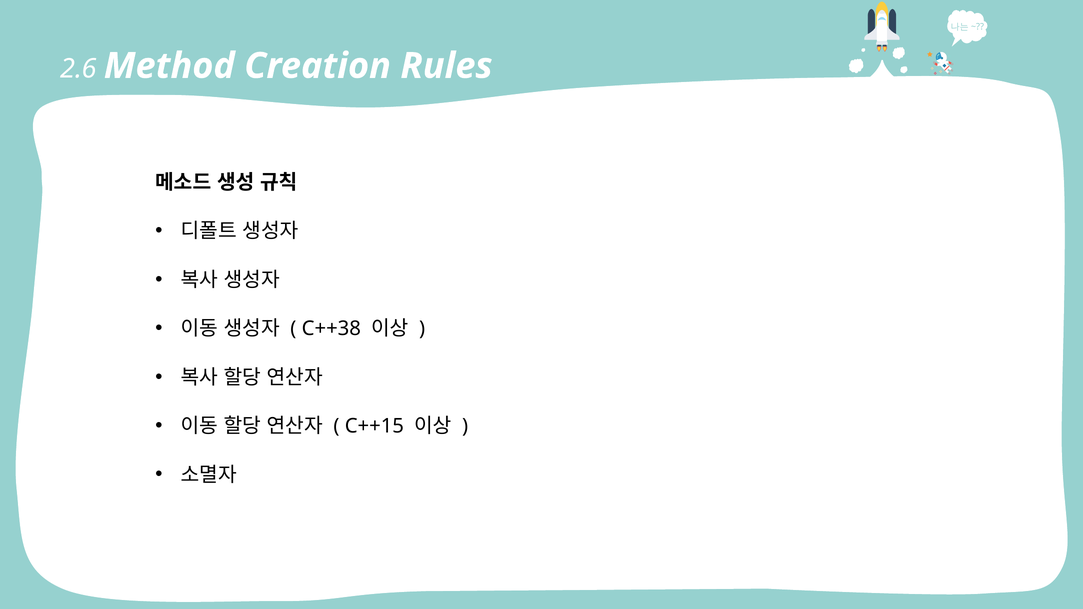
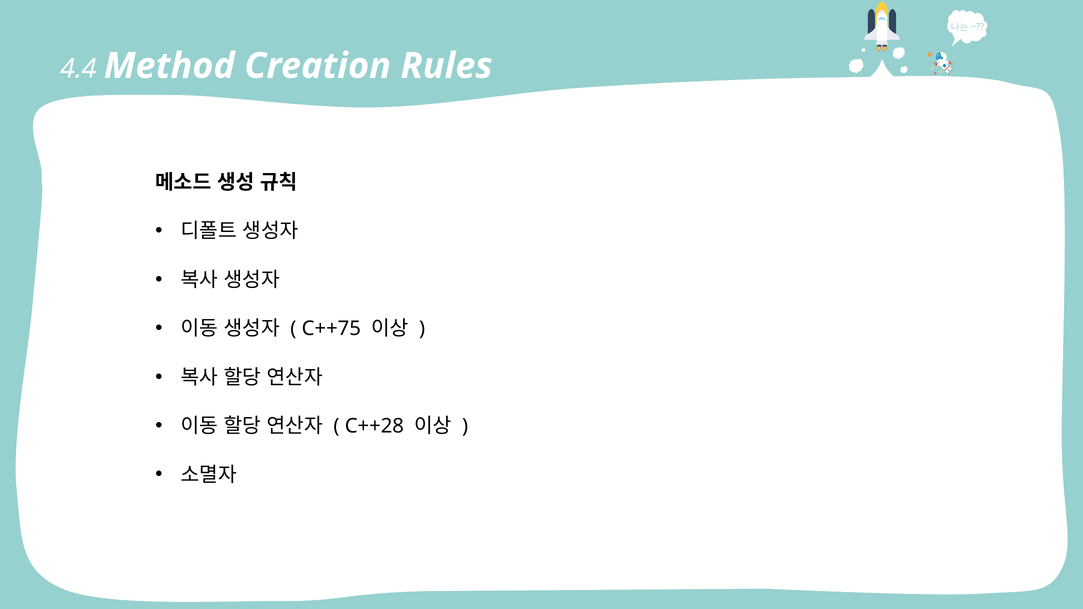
2.6: 2.6 -> 4.4 (78, 69)
C++38: C++38 -> C++75 (331, 329)
C++15: C++15 -> C++28 (374, 426)
